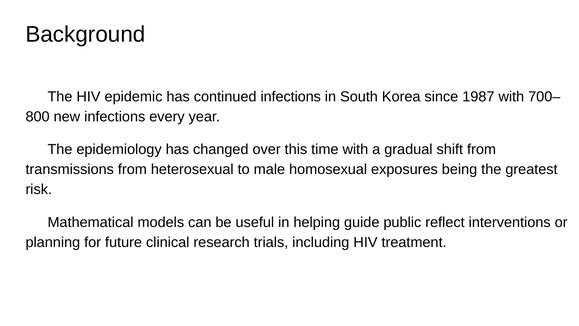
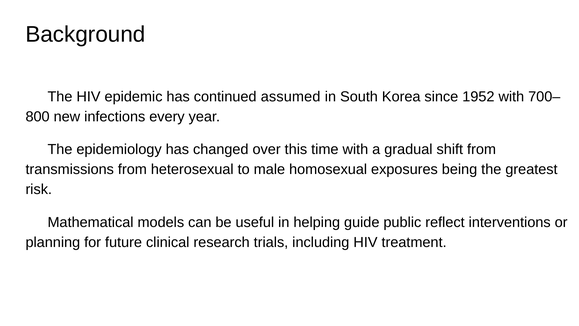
continued infections: infections -> assumed (291, 97)
1987: 1987 -> 1952 (478, 97)
